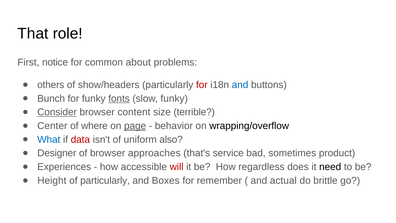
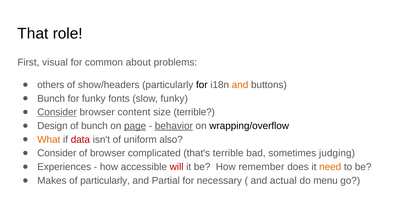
notice: notice -> visual (55, 62)
for colour: red -> black (202, 85)
and colour: blue -> orange (240, 85)
fonts underline: present -> none (119, 98)
Center: Center -> Design (52, 126)
of where: where -> bunch (94, 126)
behavior underline: none -> present (174, 126)
What colour: blue -> orange (49, 139)
Designer: Designer -> Consider (57, 153)
approaches: approaches -> complicated (154, 153)
that's service: service -> terrible (228, 153)
product: product -> judging (337, 153)
regardless: regardless -> remember (261, 167)
need colour: black -> orange (330, 167)
Height: Height -> Makes (52, 180)
Boxes: Boxes -> Partial (166, 180)
remember: remember -> necessary (219, 180)
brittle: brittle -> menu (325, 180)
